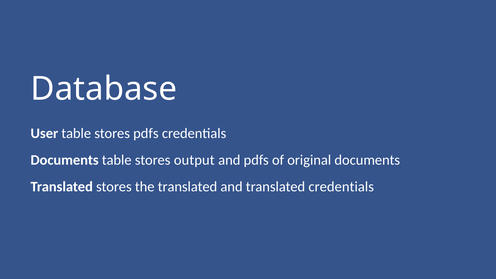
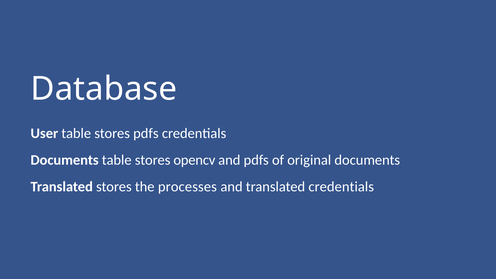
output: output -> opencv (194, 160)
the translated: translated -> processes (187, 187)
